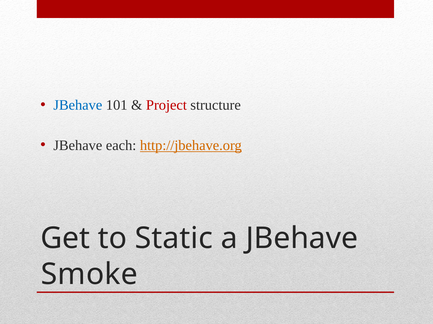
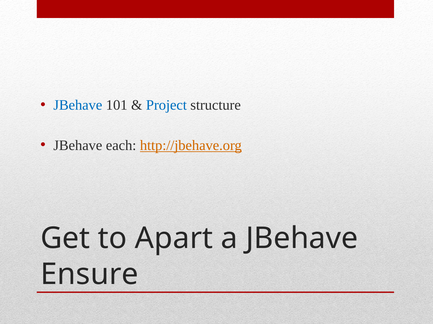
Project colour: red -> blue (166, 105)
Static: Static -> Apart (174, 239)
Smoke: Smoke -> Ensure (89, 275)
